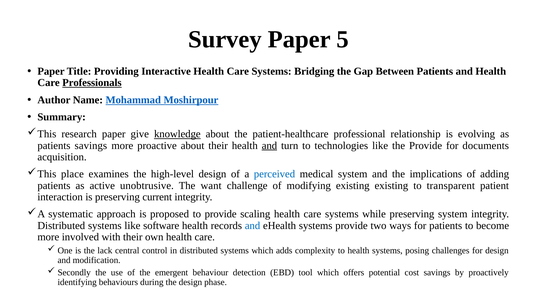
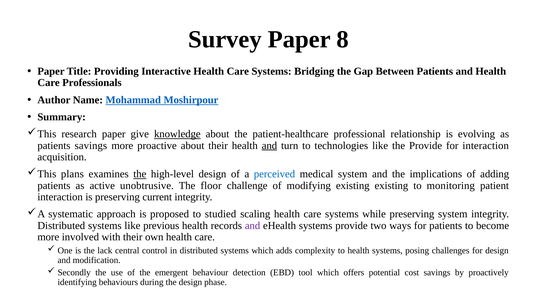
5: 5 -> 8 (343, 39)
Professionals underline: present -> none (92, 83)
for documents: documents -> interaction (486, 146)
place: place -> plans (72, 174)
the underline: none -> present (140, 174)
want: want -> floor (211, 186)
transparent: transparent -> monitoring (451, 186)
to provide: provide -> studied (221, 214)
software: software -> previous (161, 226)
and colour: blue -> purple (253, 226)
